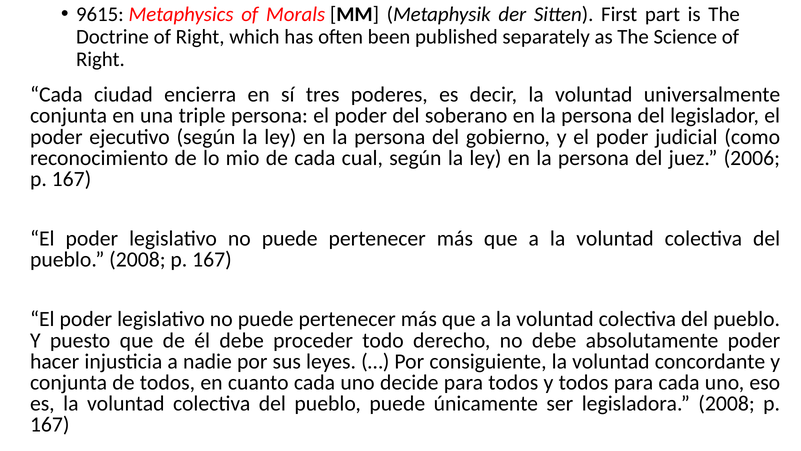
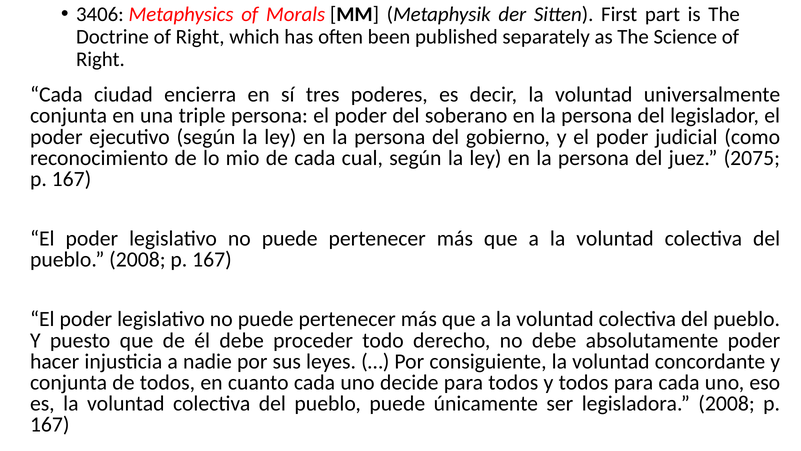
9615: 9615 -> 3406 (100, 14)
2006: 2006 -> 2075 (752, 158)
